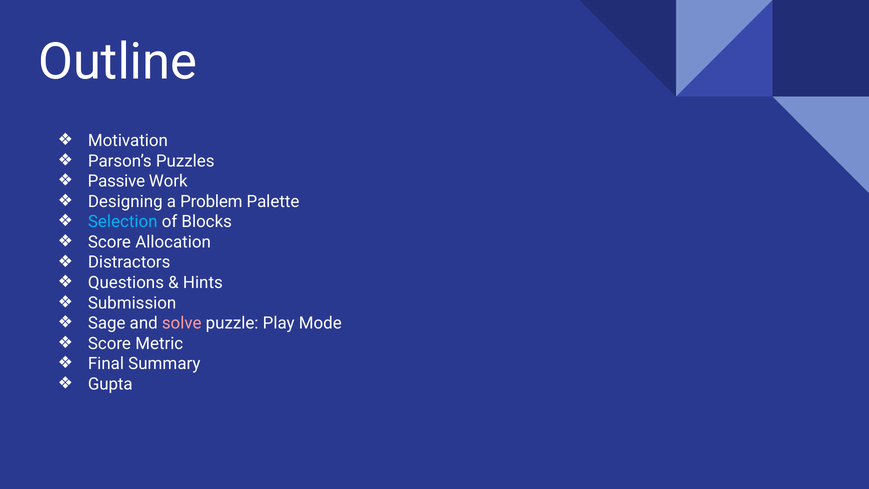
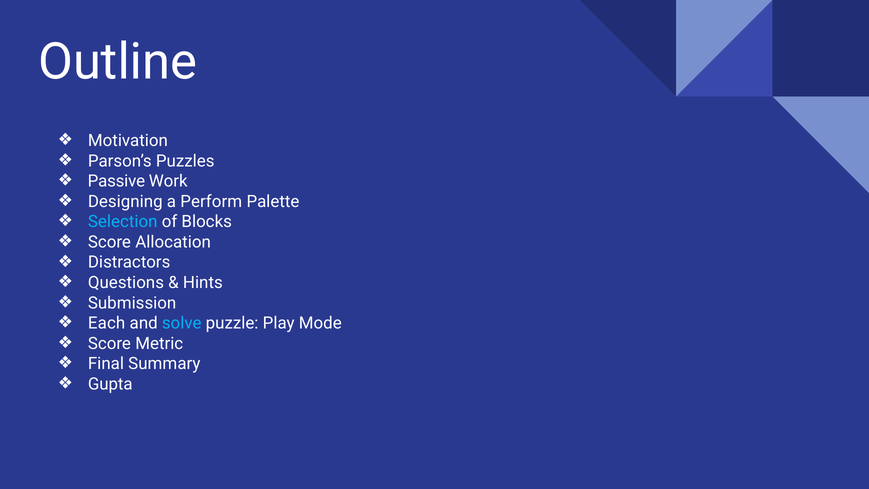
Problem: Problem -> Perform (211, 201)
Sage: Sage -> Each (107, 323)
solve colour: pink -> light blue (182, 323)
